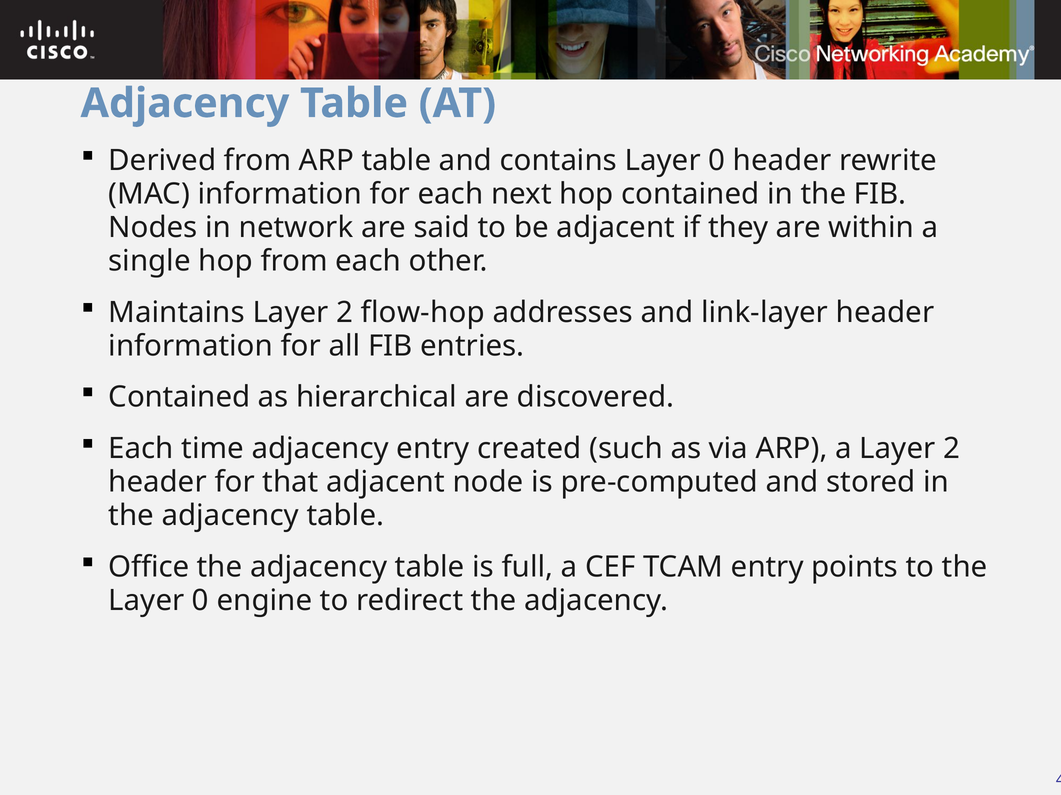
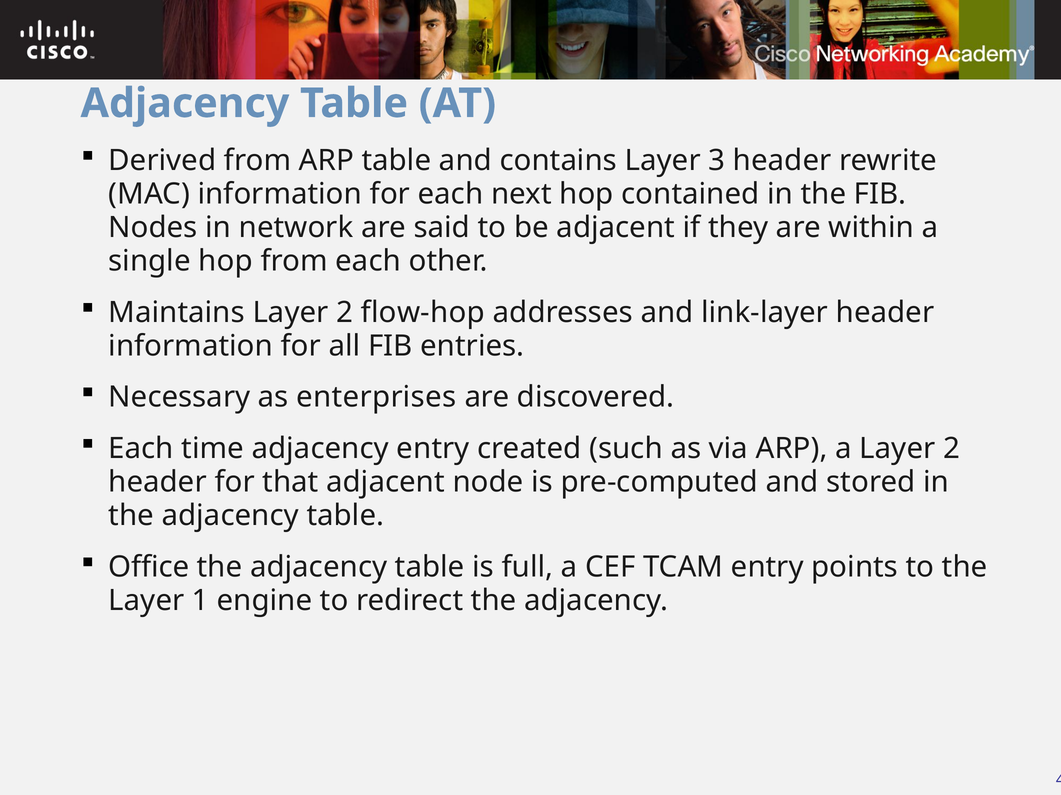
contains Layer 0: 0 -> 3 (717, 160)
Contained: Contained -> Necessary (179, 398)
hierarchical: hierarchical -> enterprises (376, 398)
0: 0 -> 1 (200, 601)
